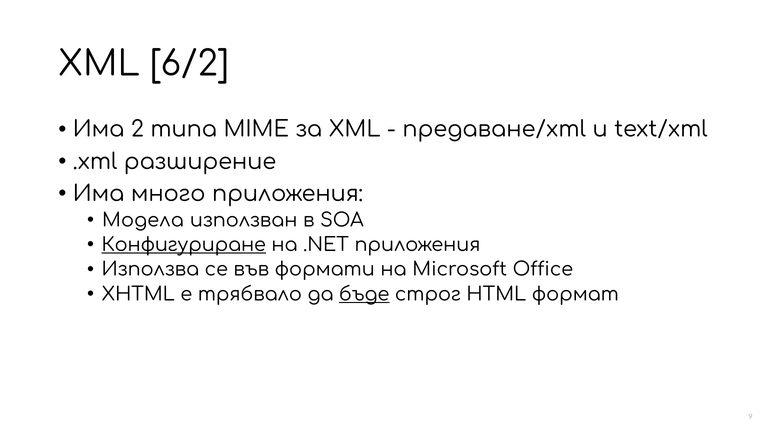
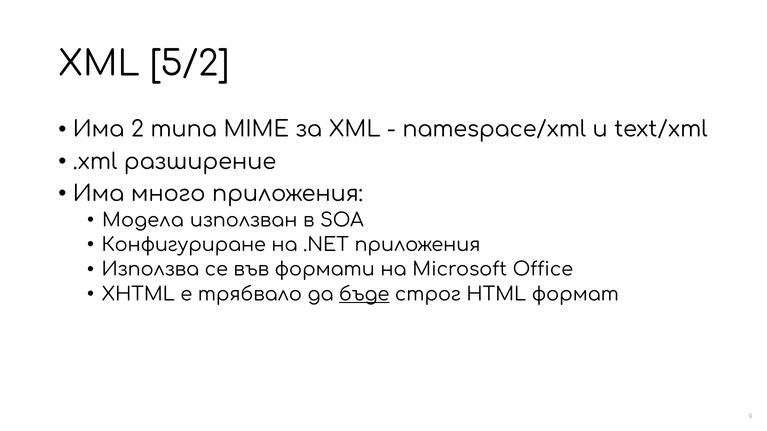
6/2: 6/2 -> 5/2 (190, 64)
предаване/xml: предаване/xml -> namespace/xml (494, 130)
Конфигуриране underline: present -> none (184, 245)
